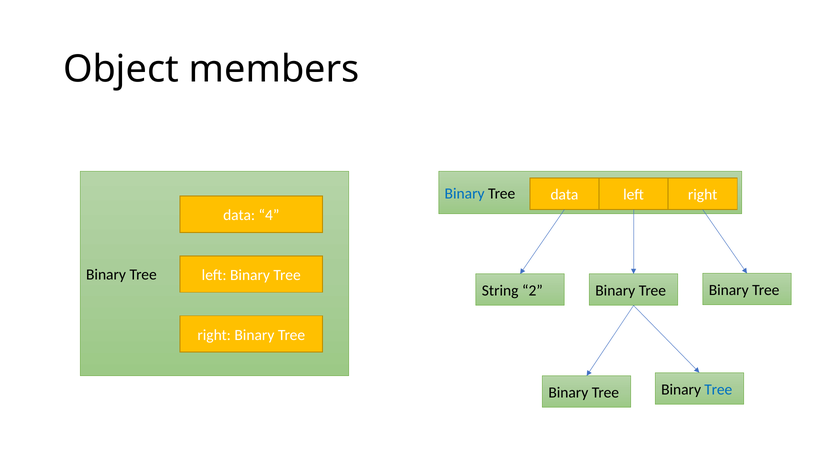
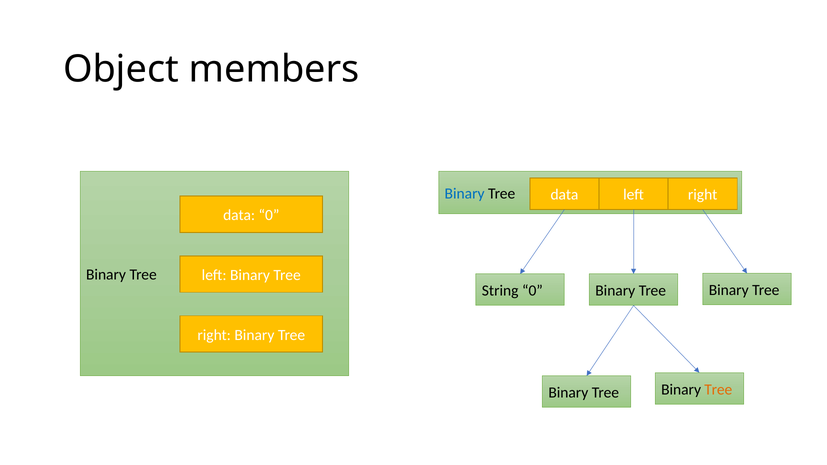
data 4: 4 -> 0 (269, 215)
String 2: 2 -> 0 (532, 291)
Tree colour: blue -> orange (718, 390)
